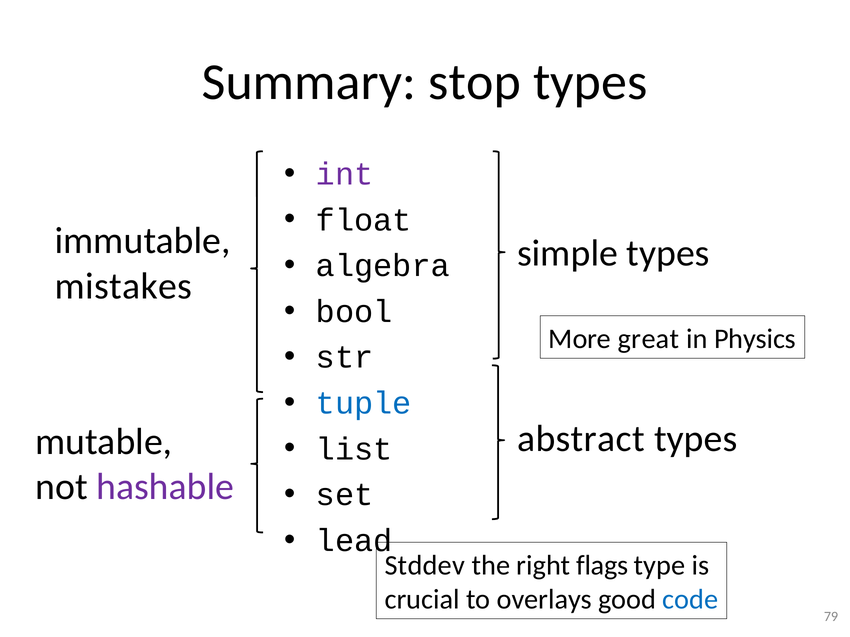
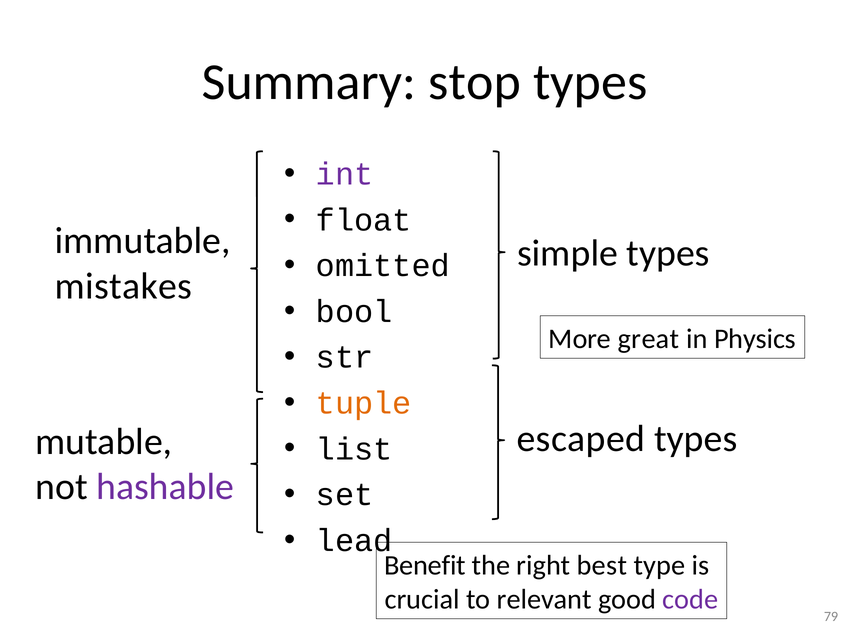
algebra: algebra -> omitted (383, 266)
tuple colour: blue -> orange (364, 404)
abstract: abstract -> escaped (581, 439)
Stddev: Stddev -> Benefit (425, 566)
flags: flags -> best (602, 566)
overlays: overlays -> relevant (544, 600)
code colour: blue -> purple (690, 600)
